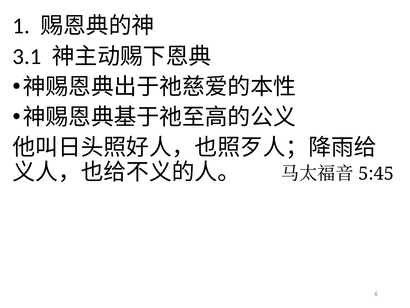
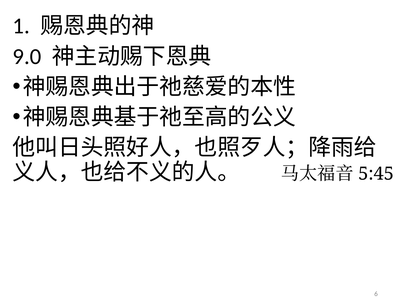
3.1: 3.1 -> 9.0 (27, 57)
